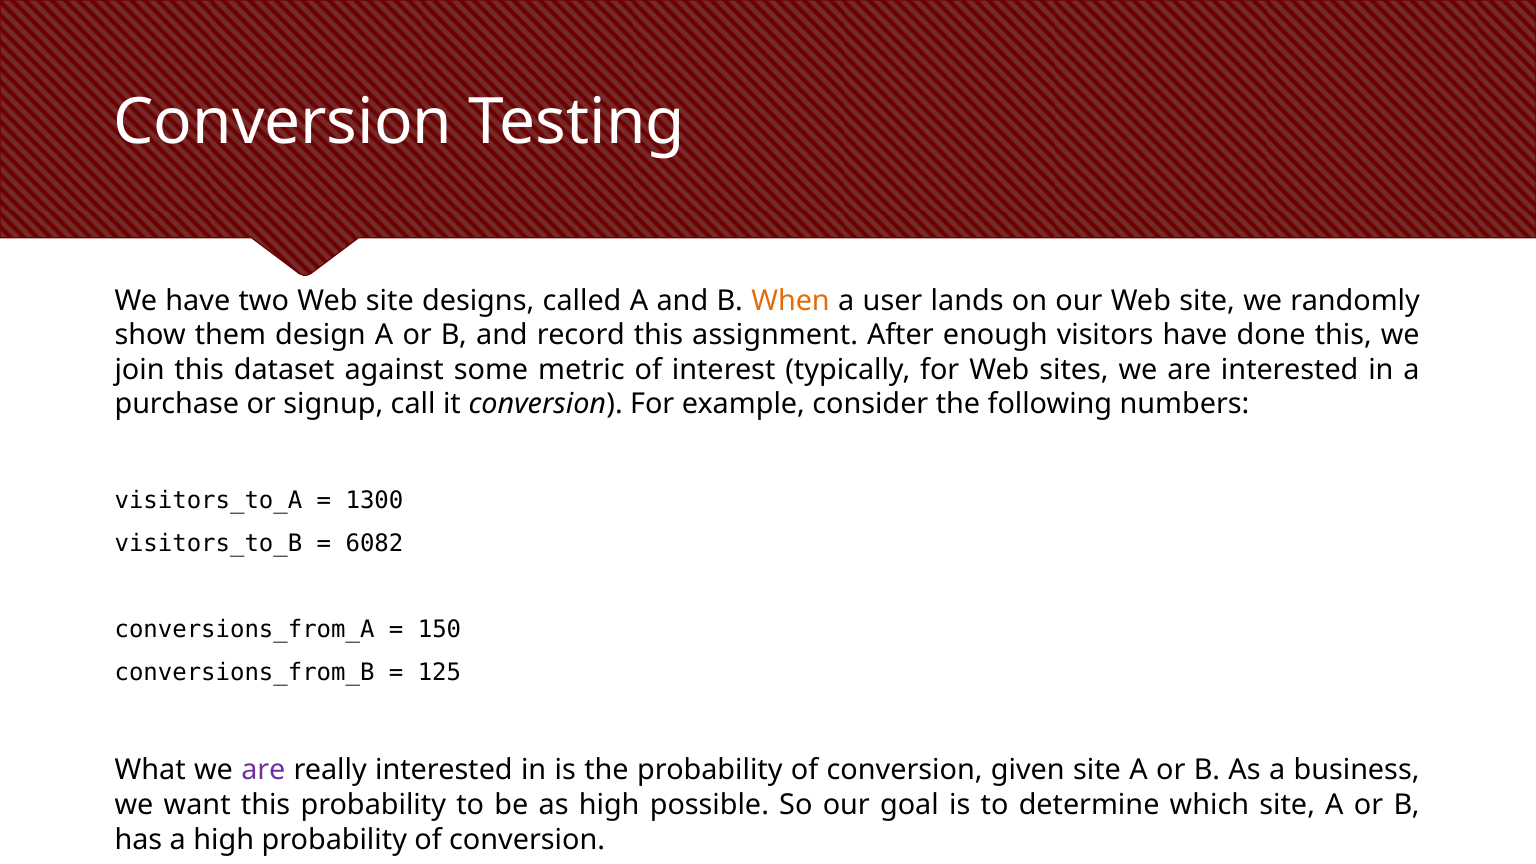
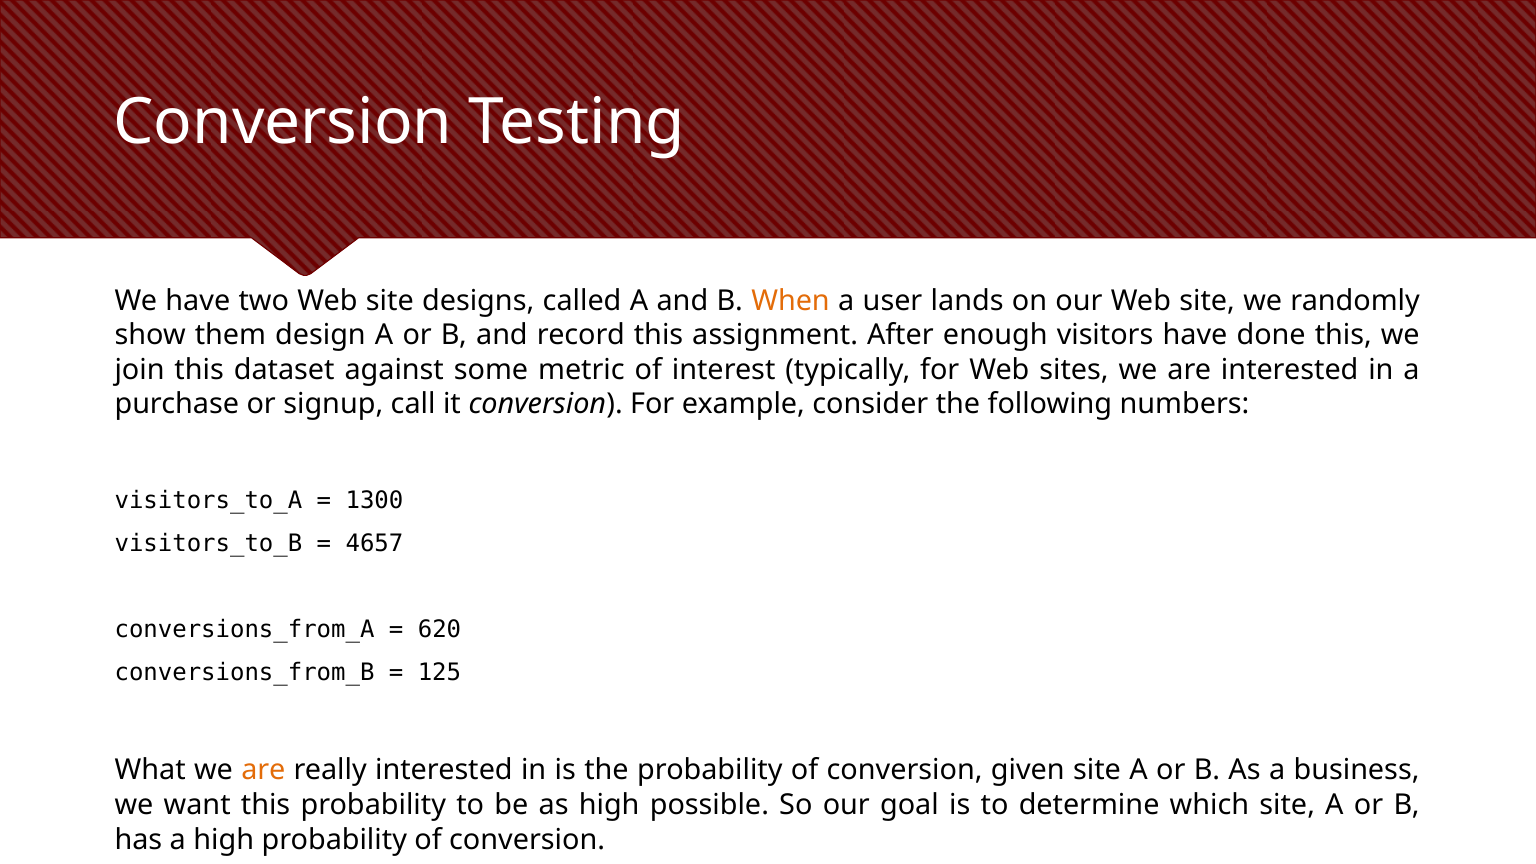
6082: 6082 -> 4657 (375, 543)
150: 150 -> 620 (439, 630)
are colour: purple -> orange (263, 770)
